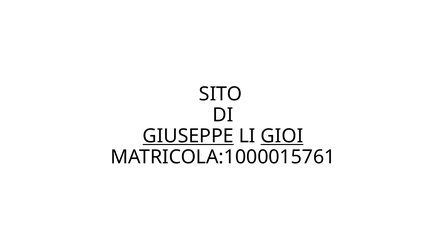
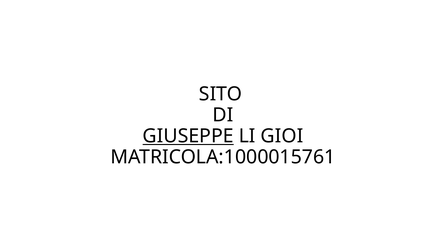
GIOI underline: present -> none (282, 136)
